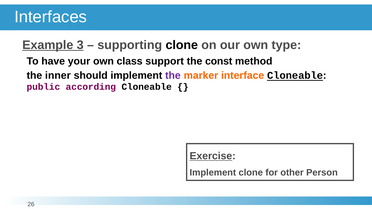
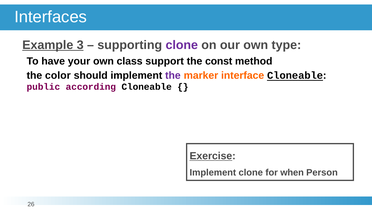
clone colour: black -> purple (182, 45)
inner: inner -> color (58, 75)
other: other -> when (292, 173)
